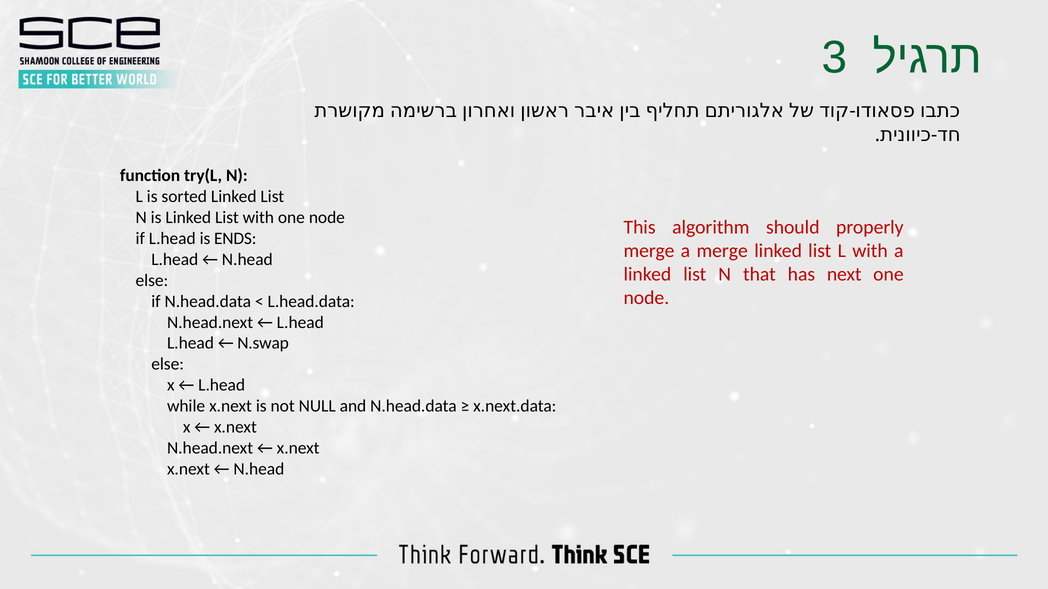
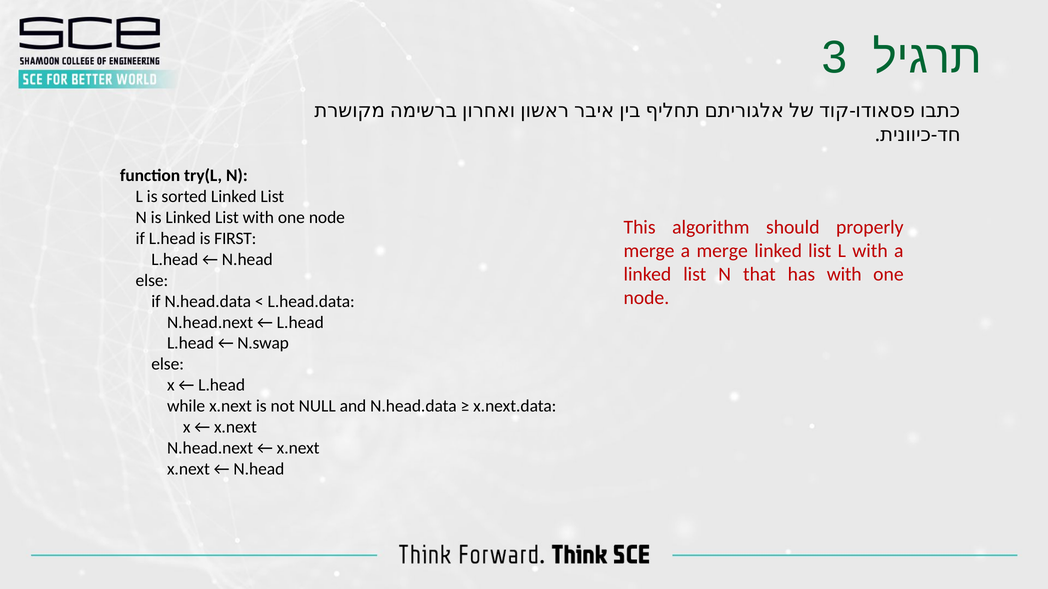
ENDS: ENDS -> FIRST (235, 239)
has next: next -> with (844, 275)
